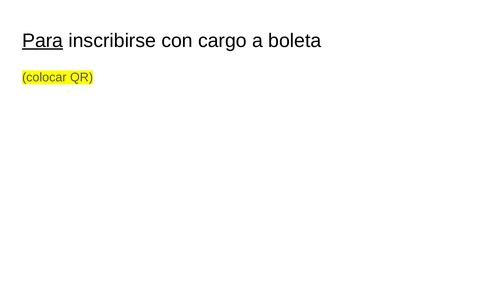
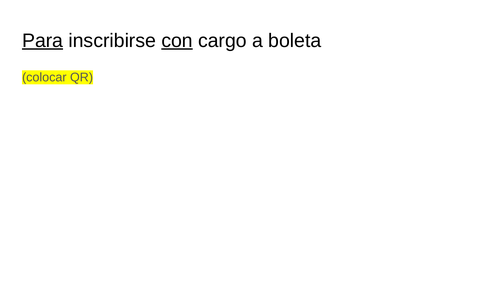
con underline: none -> present (177, 41)
